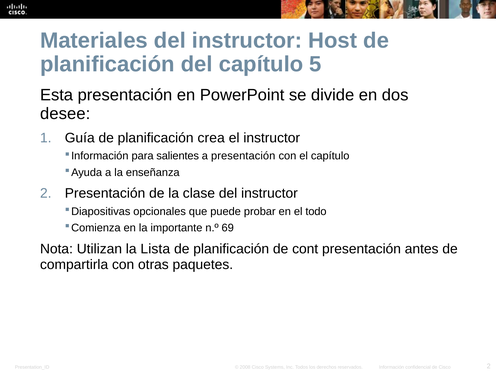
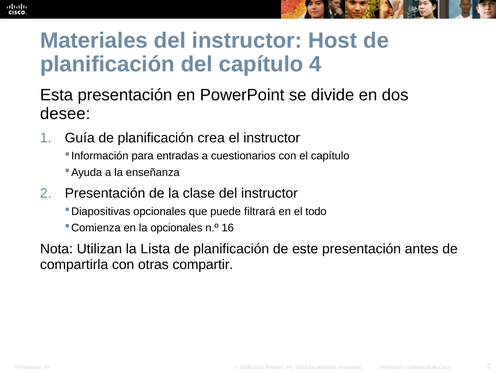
5: 5 -> 4 (315, 64)
salientes: salientes -> entradas (178, 156)
a presentación: presentación -> cuestionarios (243, 156)
probar: probar -> filtrará (260, 211)
la importante: importante -> opcionales (176, 228)
69: 69 -> 16 (228, 228)
cont: cont -> este (305, 249)
paquetes: paquetes -> compartir (203, 265)
